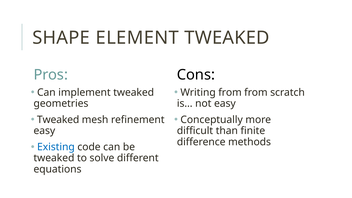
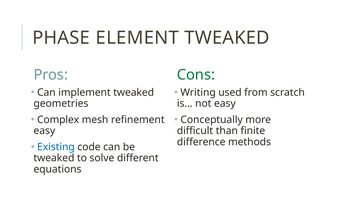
SHAPE: SHAPE -> PHASE (61, 38)
Cons colour: black -> green (196, 75)
Writing from: from -> used (230, 92)
Tweaked: Tweaked -> Complex (58, 120)
